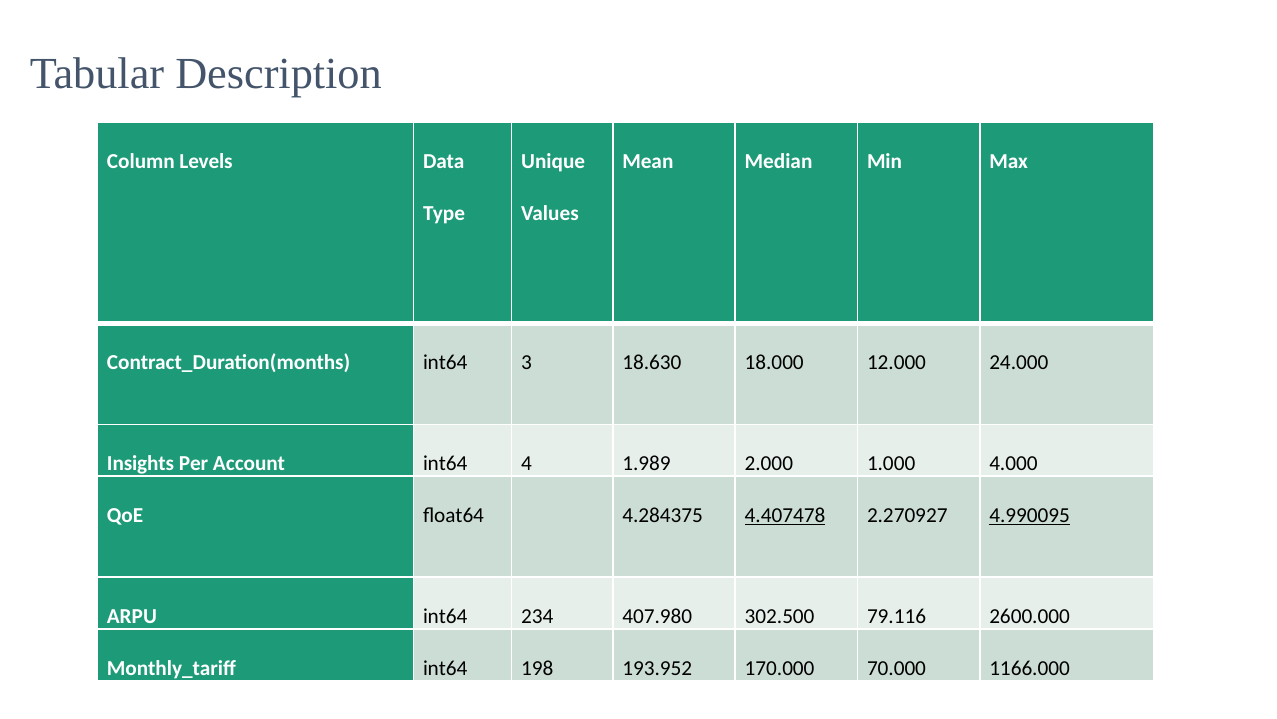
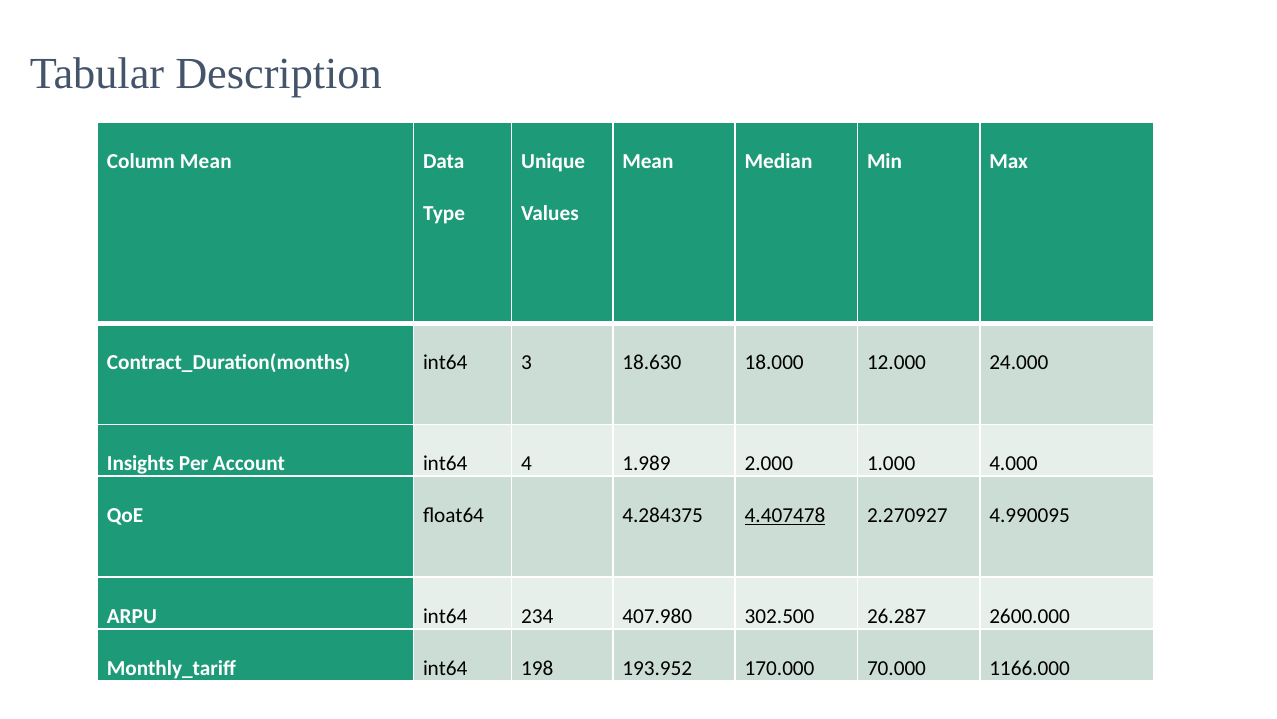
Column Levels: Levels -> Mean (206, 161)
4.990095 underline: present -> none (1030, 515)
79.116: 79.116 -> 26.287 (897, 616)
